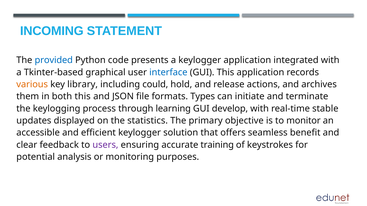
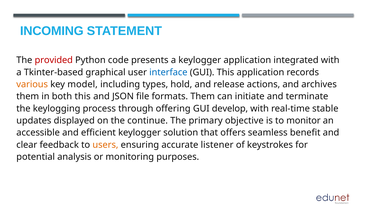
provided colour: blue -> red (54, 60)
library: library -> model (83, 85)
could: could -> types (155, 85)
formats Types: Types -> Them (203, 97)
learning: learning -> offering (173, 109)
statistics: statistics -> continue (148, 121)
users colour: purple -> orange (105, 145)
training: training -> listener (217, 145)
